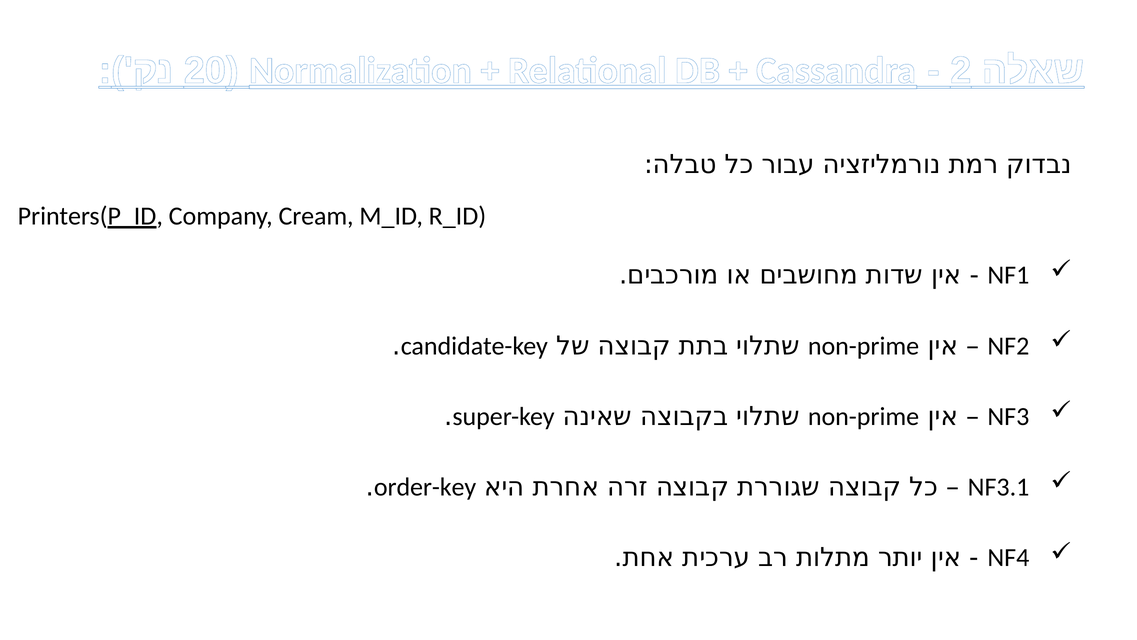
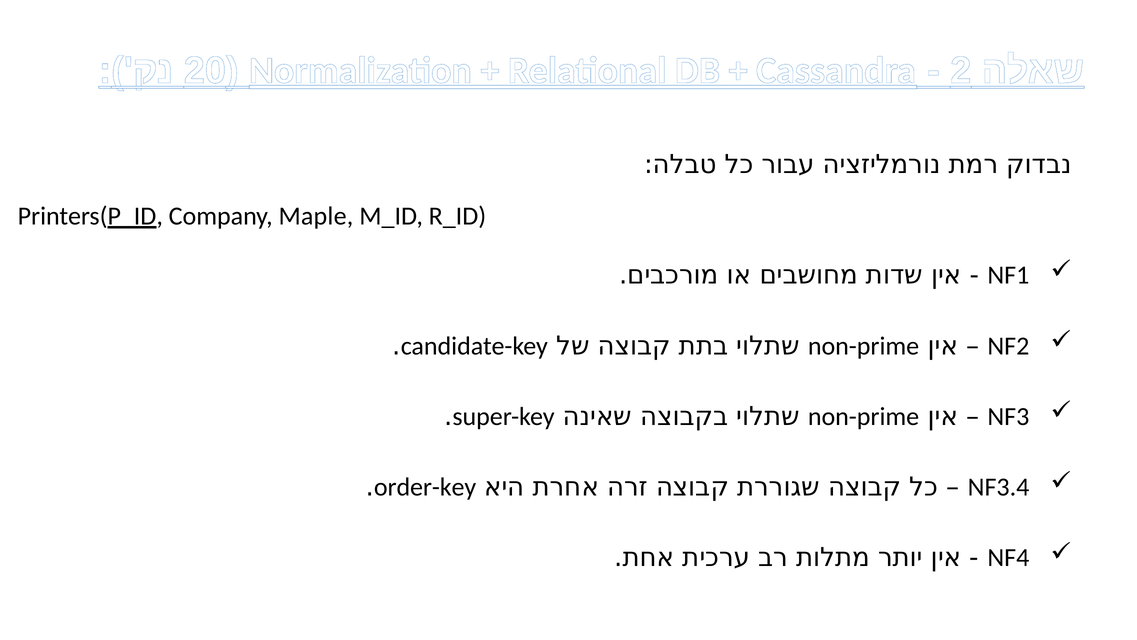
Cream: Cream -> Maple (316, 216)
NF3.1: NF3.1 -> NF3.4 (999, 487)
